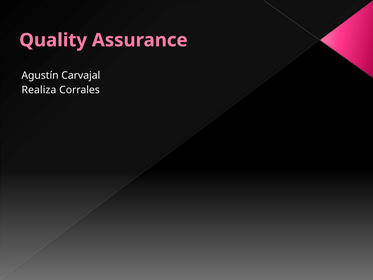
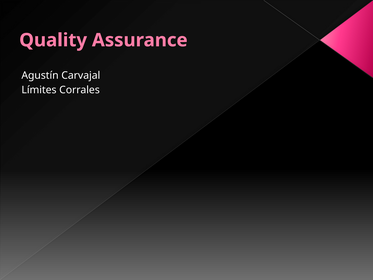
Realiza: Realiza -> Límites (39, 90)
